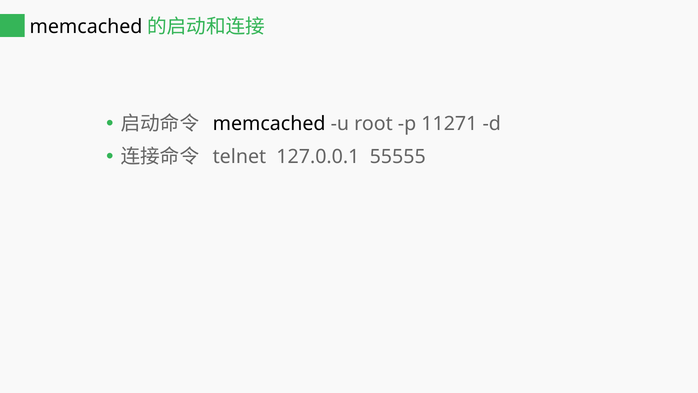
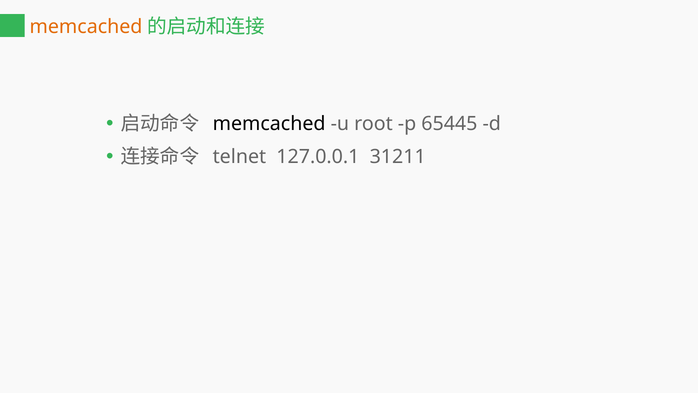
memcached colour: black -> orange (86, 27)
11271: 11271 -> 65445 (449, 124)
55555: 55555 -> 31211 (398, 157)
